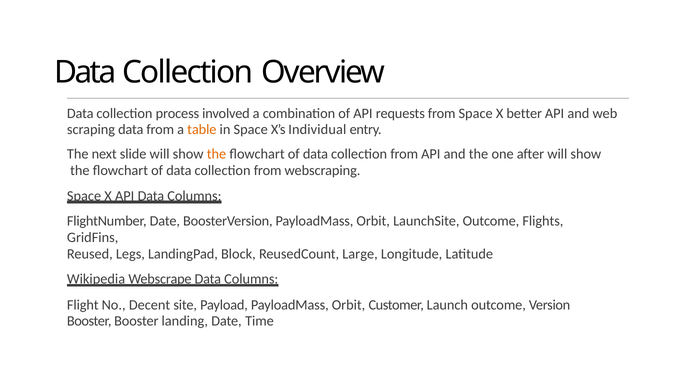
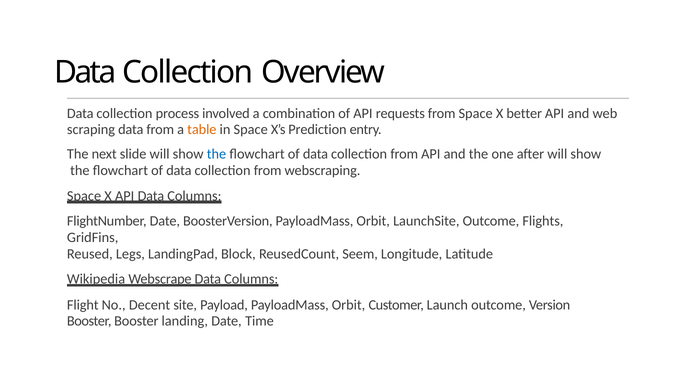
Individual: Individual -> Prediction (317, 129)
the colour: orange -> blue (216, 154)
Large: Large -> Seem (360, 253)
